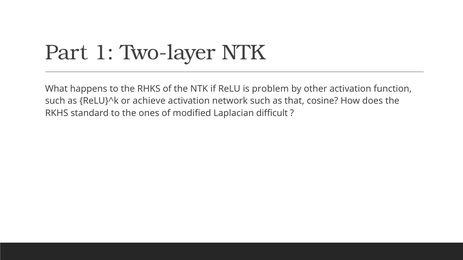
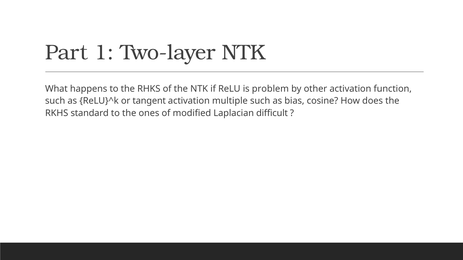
achieve: achieve -> tangent (149, 101)
network: network -> multiple (230, 101)
that: that -> bias (294, 101)
